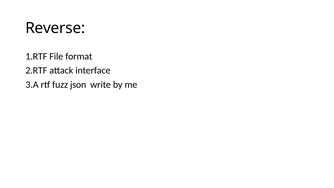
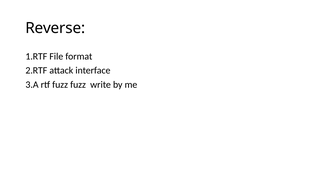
fuzz json: json -> fuzz (78, 84)
